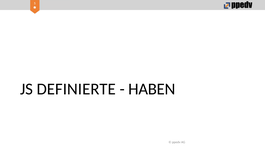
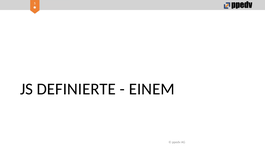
HABEN: HABEN -> EINEM (152, 89)
